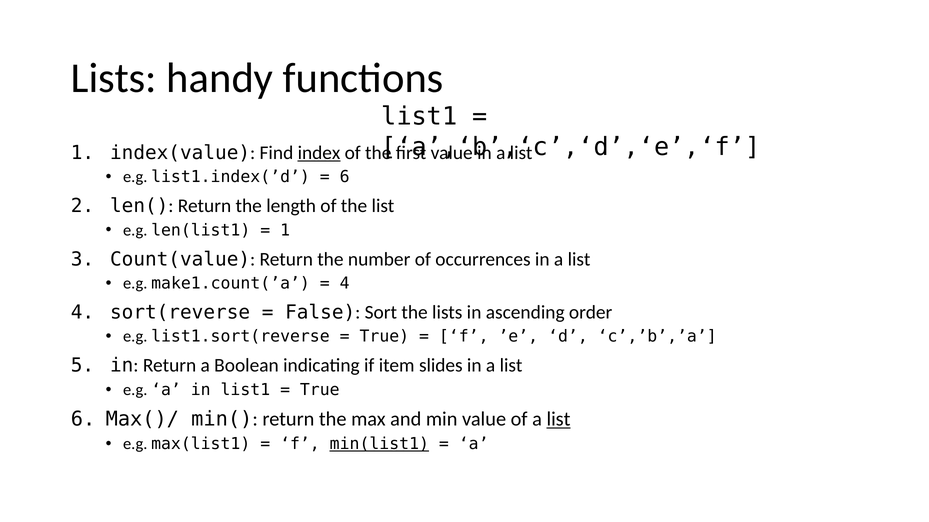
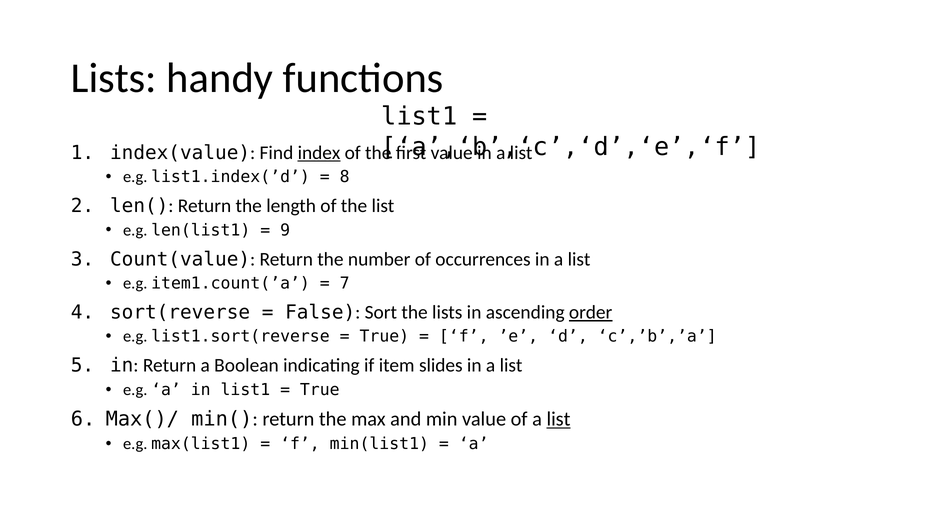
6: 6 -> 8 (345, 177)
1: 1 -> 9 (285, 230)
make1.count(’a: make1.count(’a -> item1.count(’a (231, 284)
4: 4 -> 7 (345, 284)
order underline: none -> present (591, 313)
min(list1 underline: present -> none (379, 444)
